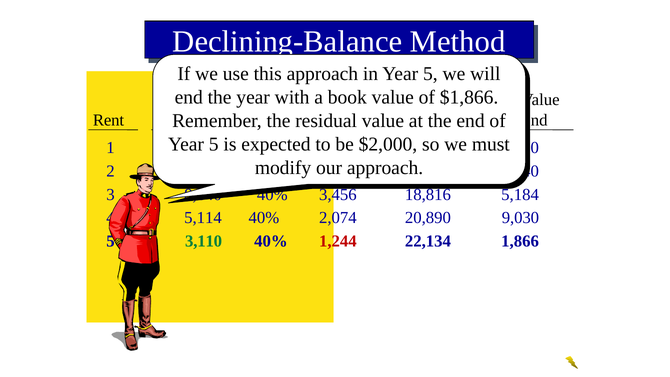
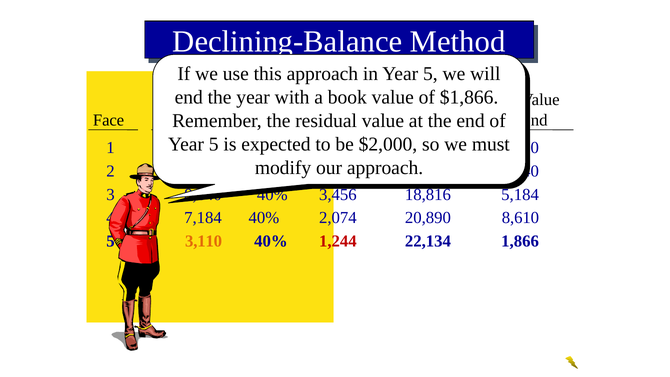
Rent: Rent -> Face (109, 120)
5,114: 5,114 -> 7,184 (203, 218)
9,030: 9,030 -> 8,610 (520, 218)
3,110 colour: green -> orange (204, 241)
